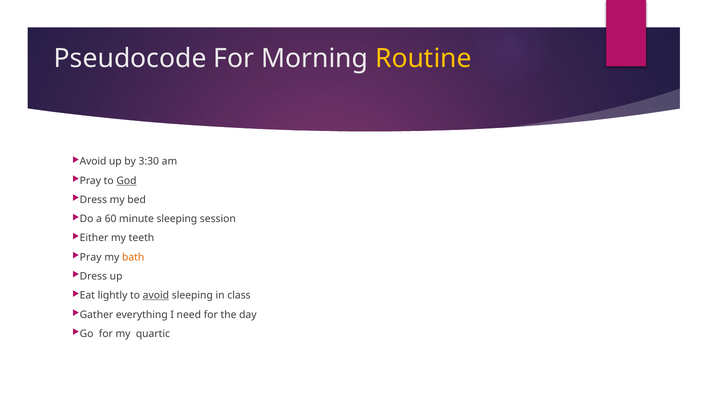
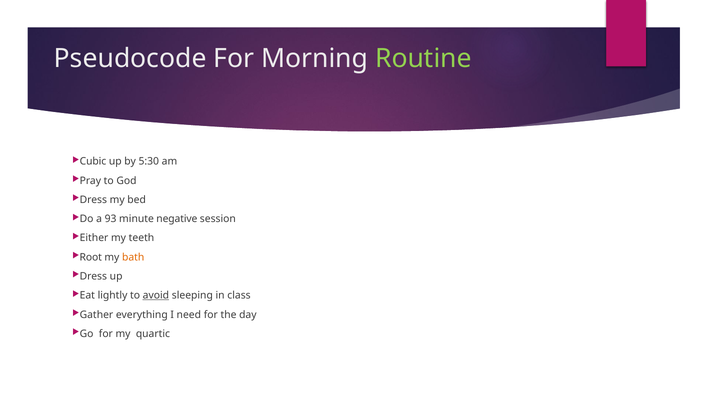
Routine colour: yellow -> light green (423, 58)
Avoid: Avoid -> Cubic (93, 162)
3:30: 3:30 -> 5:30 (149, 162)
God underline: present -> none (126, 181)
60: 60 -> 93 (111, 219)
minute sleeping: sleeping -> negative (177, 219)
Pray: Pray -> Root (91, 257)
